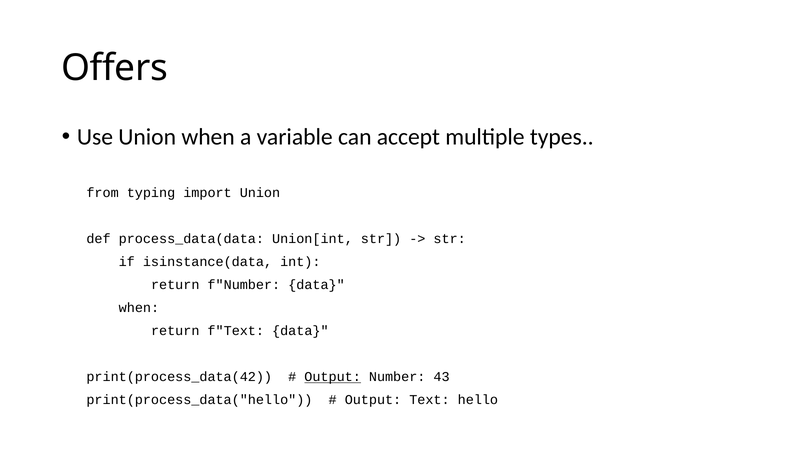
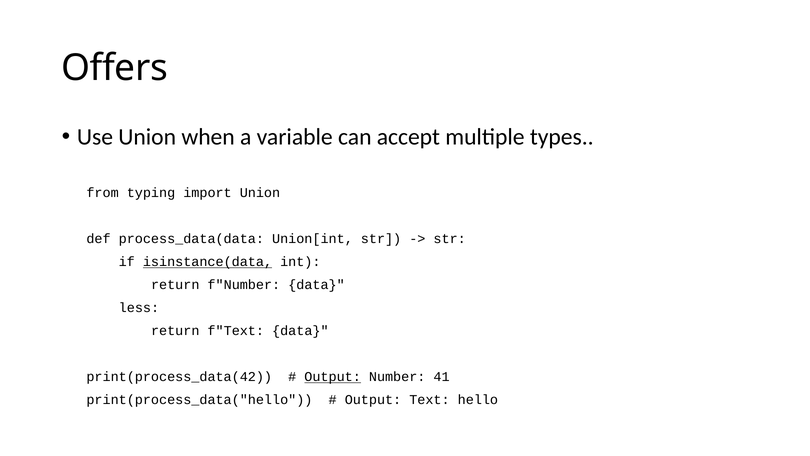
isinstance(data underline: none -> present (208, 262)
when: when -> less (139, 308)
43: 43 -> 41 (442, 377)
